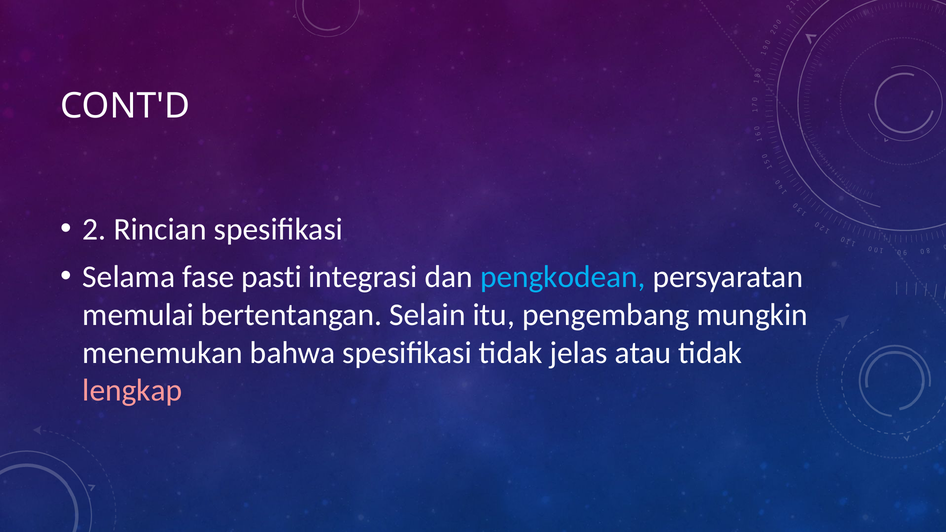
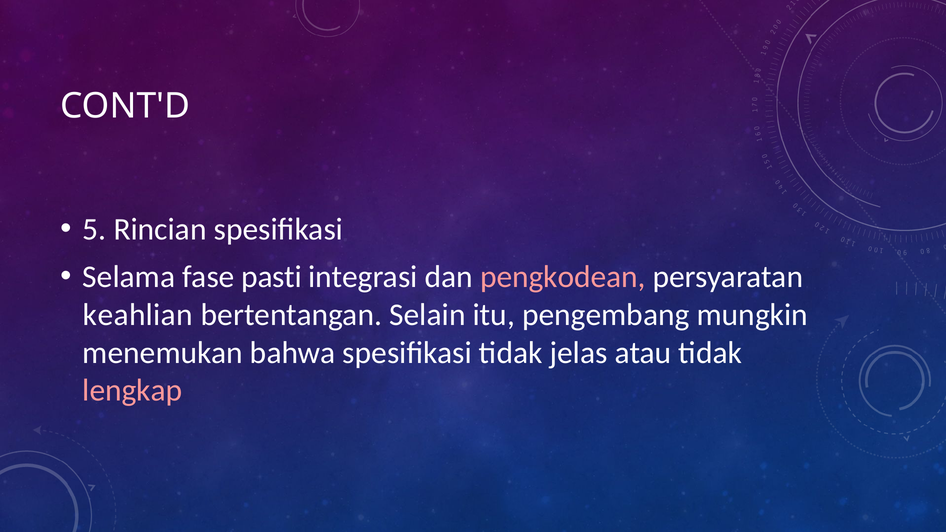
2: 2 -> 5 (94, 229)
pengkodean colour: light blue -> pink (563, 277)
memulai: memulai -> keahlian (138, 315)
